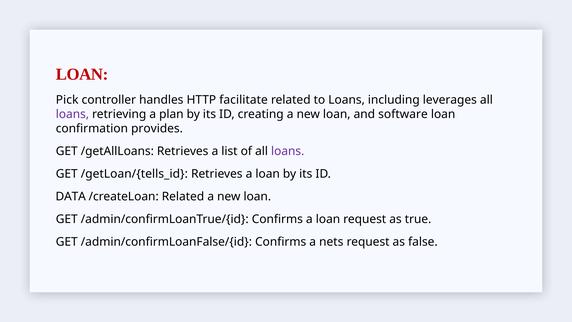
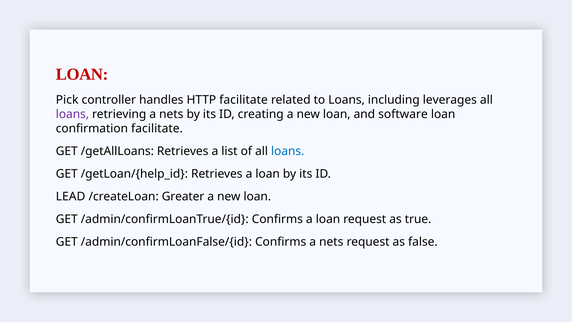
retrieving a plan: plan -> nets (171, 114)
confirmation provides: provides -> facilitate (157, 128)
loans colour: purple -> blue (288, 151)
/getLoan/{tells_id: /getLoan/{tells_id -> /getLoan/{help_id (134, 174)
DATA: DATA -> LEAD (71, 196)
/createLoan Related: Related -> Greater (183, 196)
